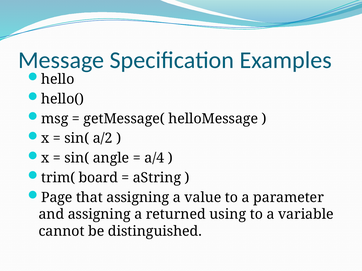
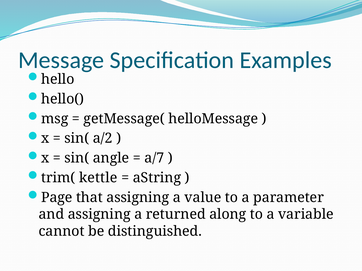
a/4: a/4 -> a/7 (154, 158)
board: board -> kettle (98, 178)
using: using -> along (228, 215)
